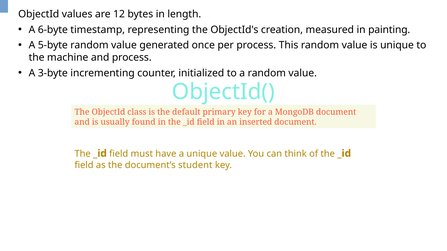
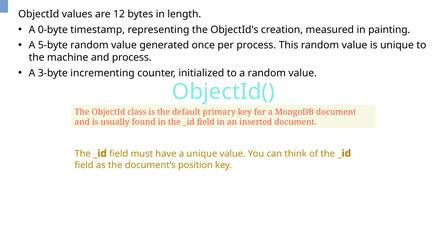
6-byte: 6-byte -> 0-byte (53, 30)
student: student -> position (195, 165)
